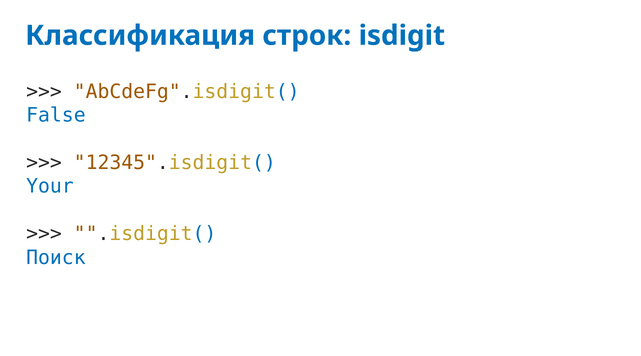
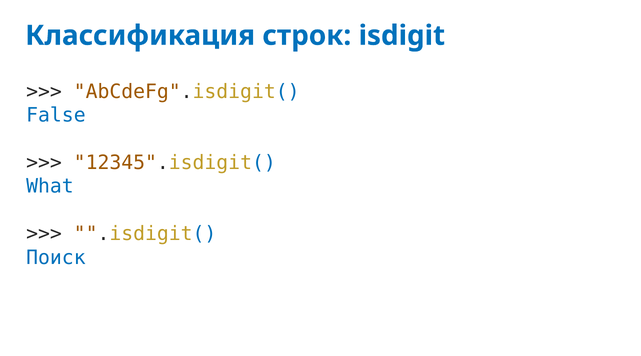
Your: Your -> What (50, 186)
